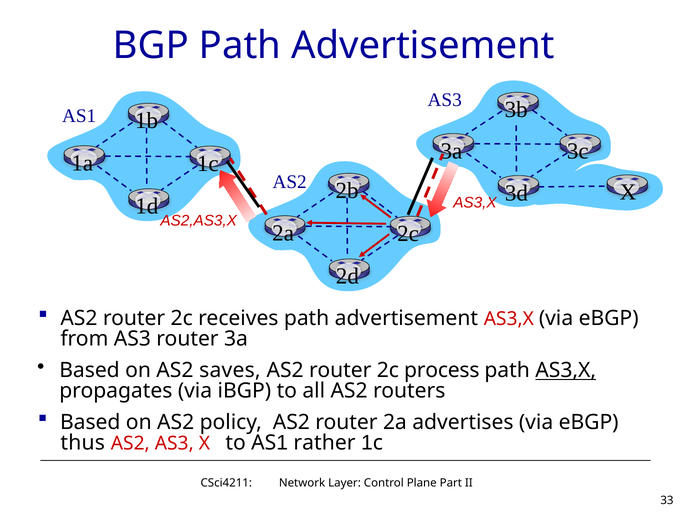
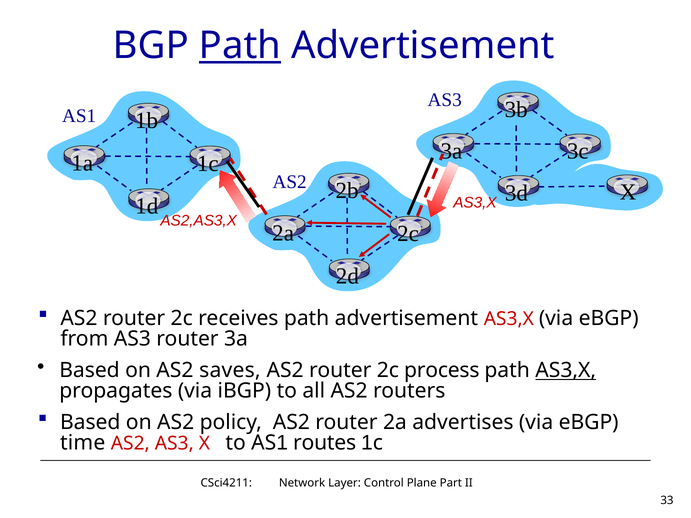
Path underline: none -> present (240, 46)
thus: thus -> time (83, 443)
rather: rather -> routes (325, 443)
